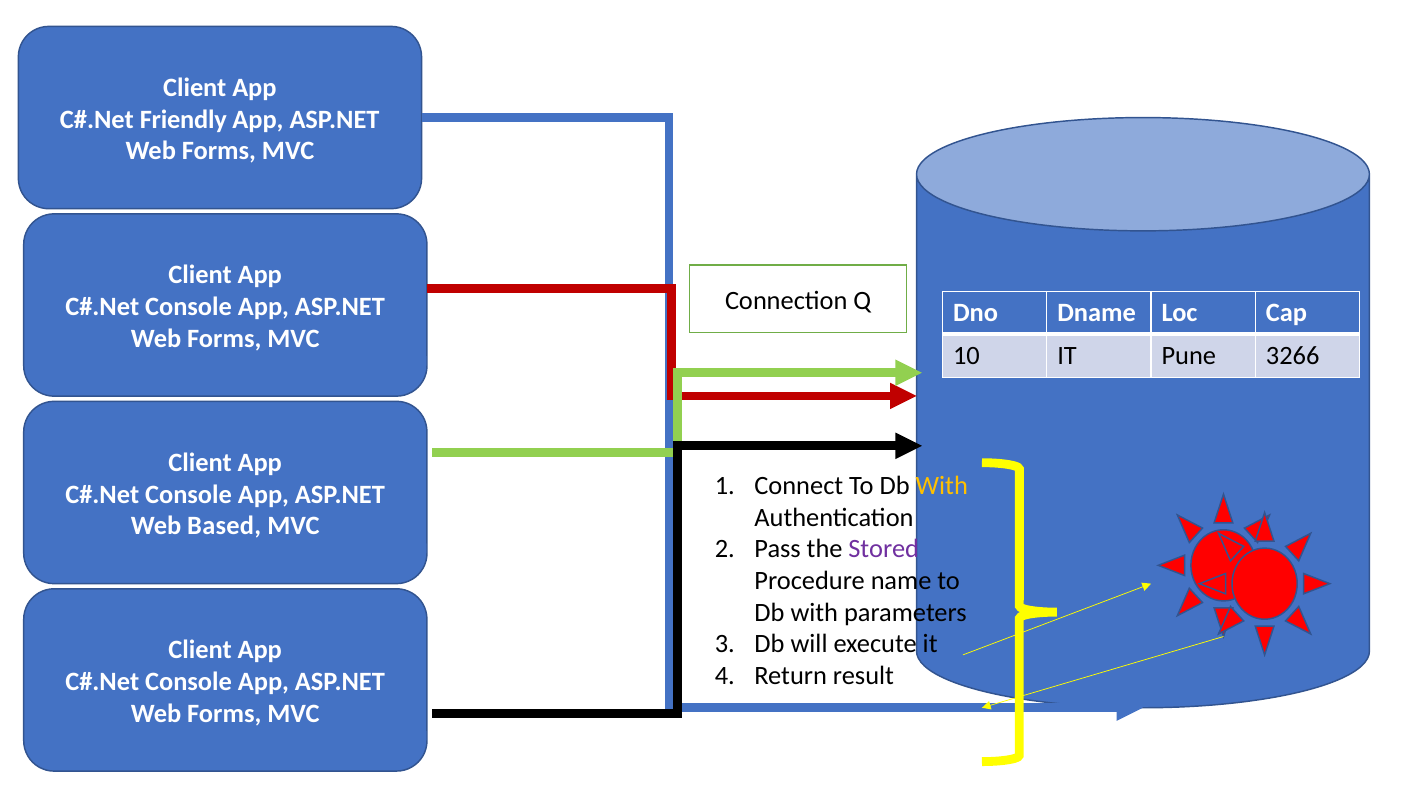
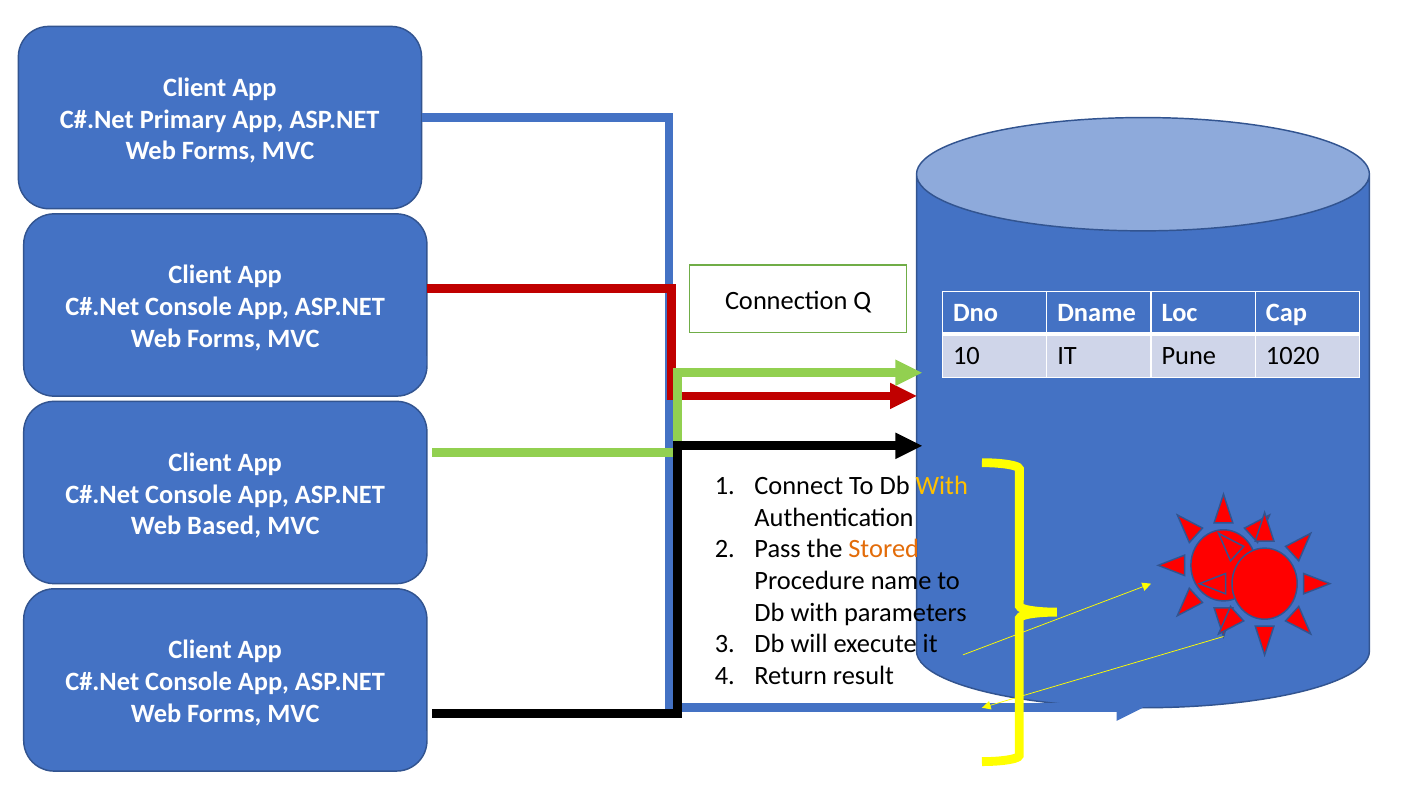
Friendly: Friendly -> Primary (183, 119)
3266: 3266 -> 1020 (1293, 356)
Stored colour: purple -> orange (884, 549)
